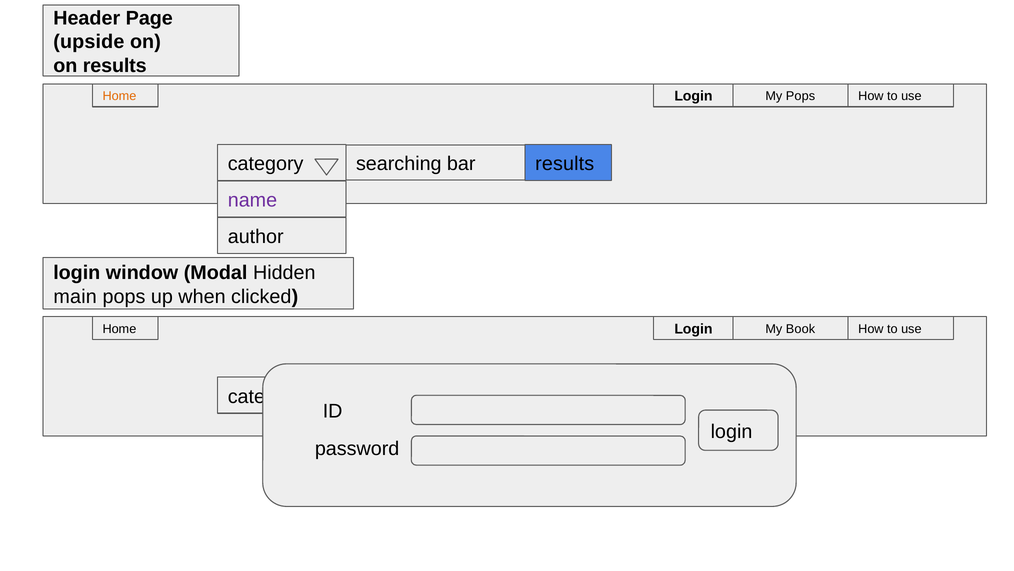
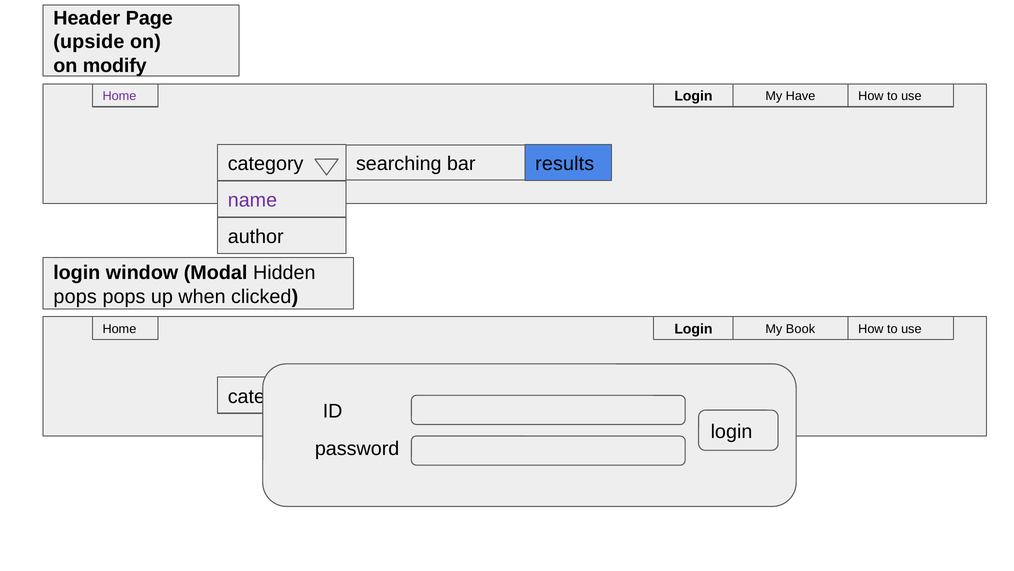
on results: results -> modify (115, 66)
Home colour: orange -> purple (119, 96)
My Pops: Pops -> Have (801, 96)
main: main -> pops (75, 296)
